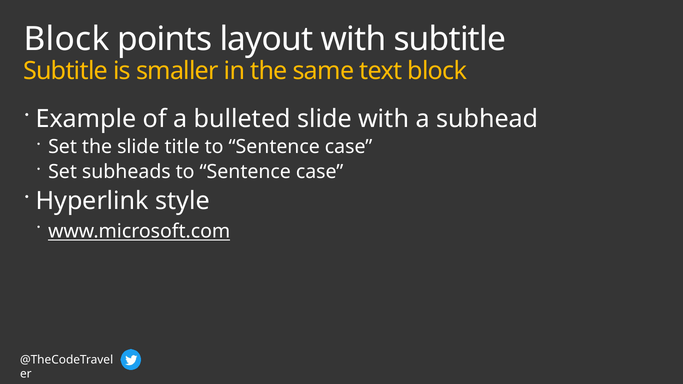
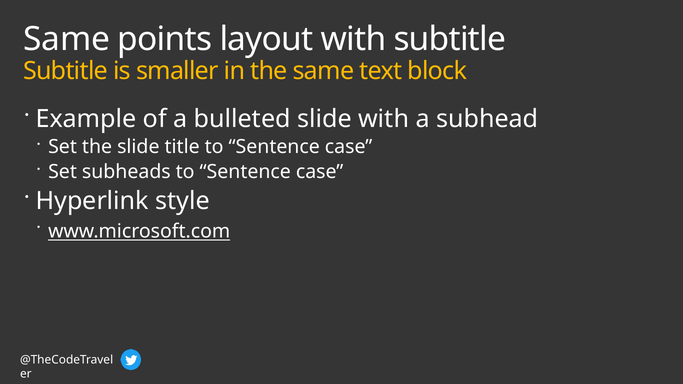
Block: Block -> Same (67, 39)
